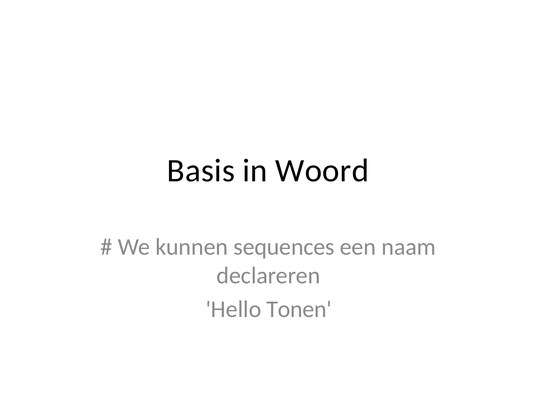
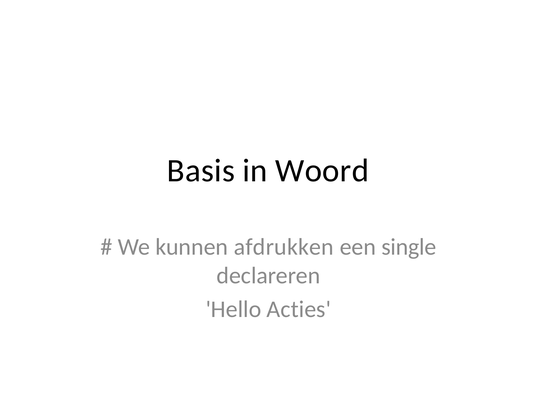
sequences: sequences -> afdrukken (284, 247)
naam: naam -> single (409, 247)
Tonen: Tonen -> Acties (299, 309)
